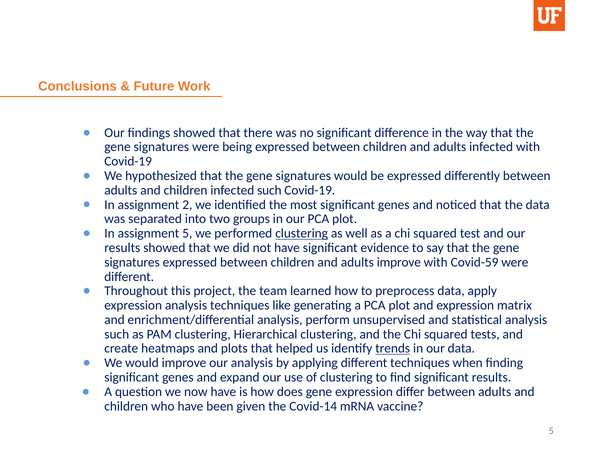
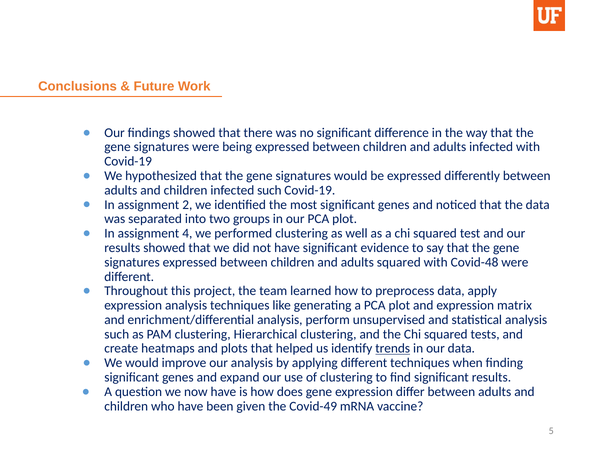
assignment 5: 5 -> 4 (187, 233)
clustering underline: present -> none (302, 233)
adults improve: improve -> squared (399, 262)
Covid-59: Covid-59 -> Covid-48 (475, 262)
Covid-14: Covid-14 -> Covid-49 (313, 406)
